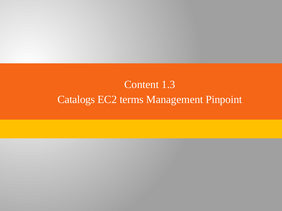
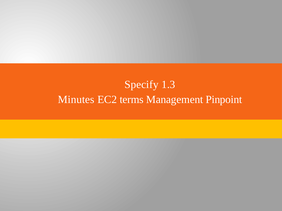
Content: Content -> Specify (142, 85)
Catalogs: Catalogs -> Minutes (76, 100)
